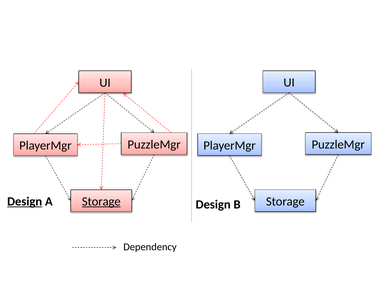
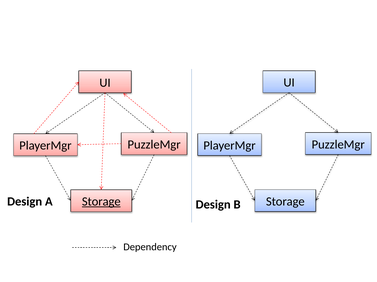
Design underline: present -> none (25, 202)
